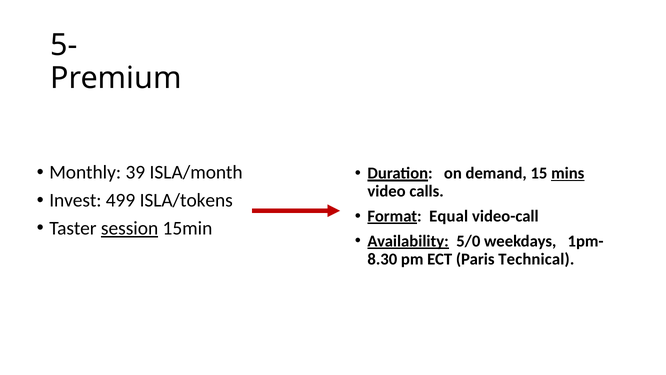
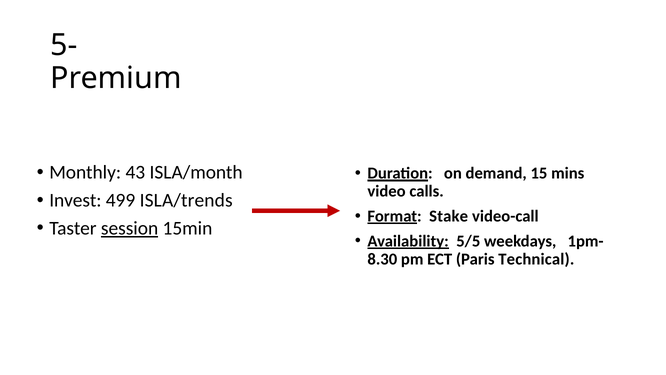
39: 39 -> 43 (135, 172)
mins underline: present -> none (568, 173)
ISLA/tokens: ISLA/tokens -> ISLA/trends (186, 200)
Equal: Equal -> Stake (449, 216)
5/0: 5/0 -> 5/5 (468, 241)
